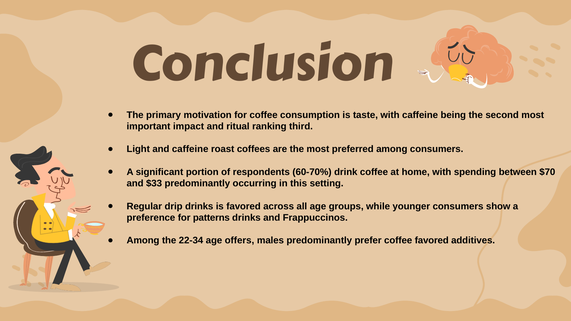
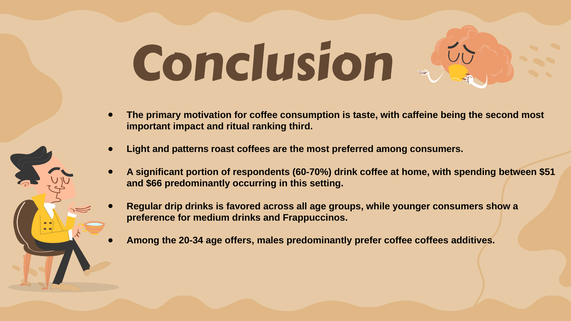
and caffeine: caffeine -> patterns (190, 149)
$70: $70 -> $51 (547, 172)
$33: $33 -> $66 (154, 184)
patterns: patterns -> medium (211, 218)
22-34: 22-34 -> 20-34 (191, 241)
coffee favored: favored -> coffees (432, 241)
